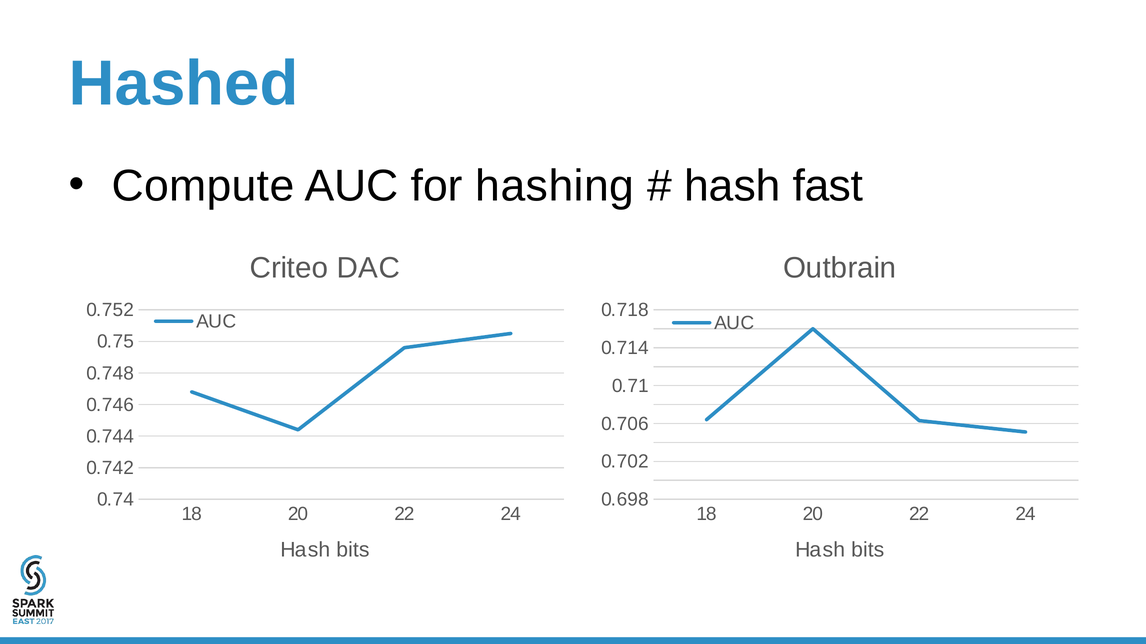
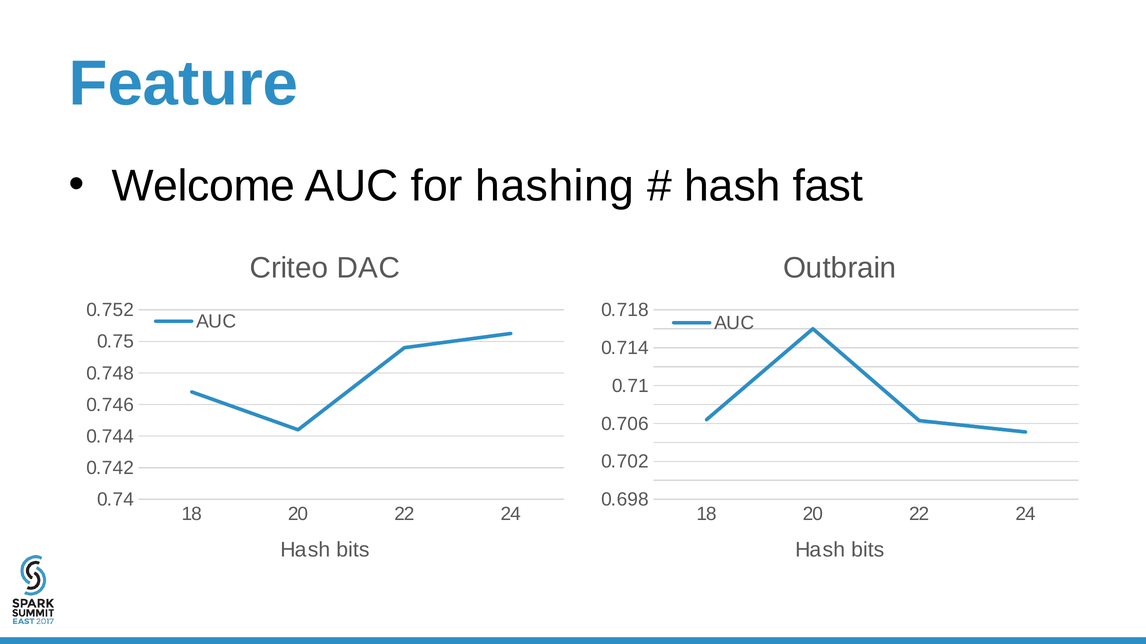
Hashed: Hashed -> Feature (184, 84)
Compute: Compute -> Welcome (203, 186)
